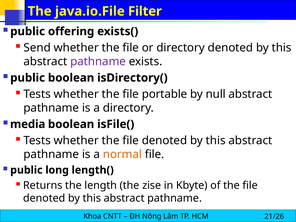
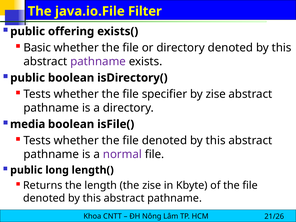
Send: Send -> Basic (37, 48)
portable: portable -> specifier (165, 94)
by null: null -> zise (216, 94)
normal colour: orange -> purple (122, 154)
